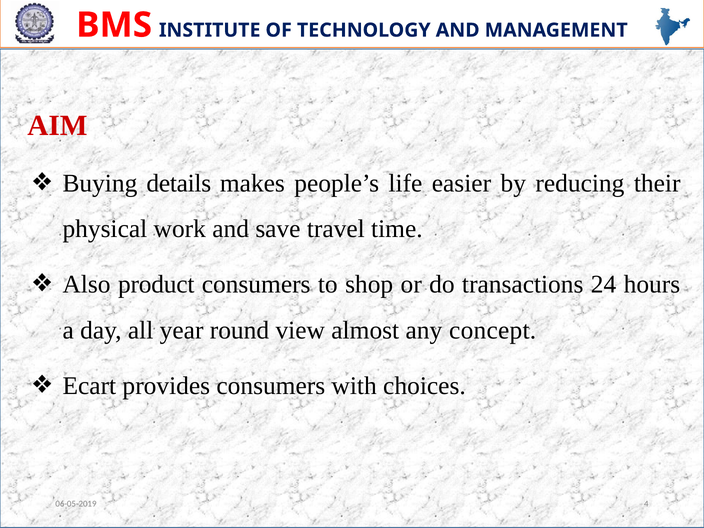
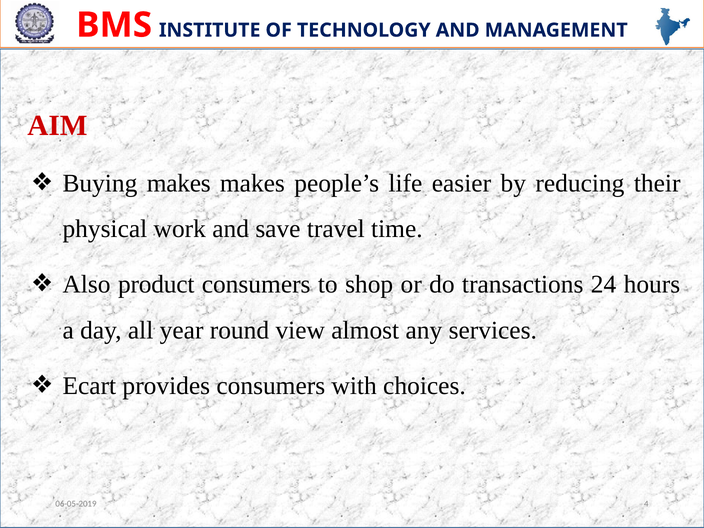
Buying details: details -> makes (179, 183)
concept: concept -> services (493, 330)
